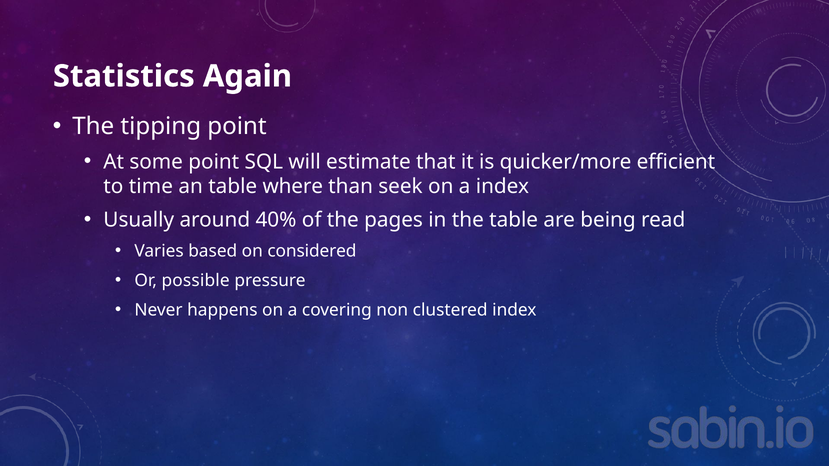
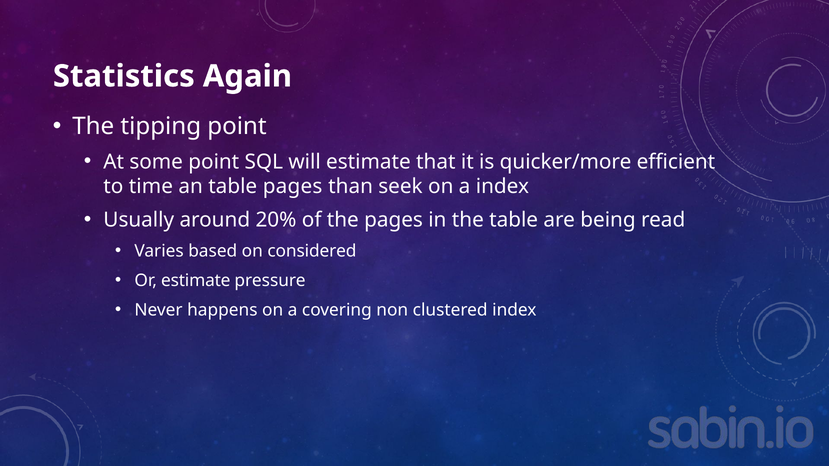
table where: where -> pages (293, 187)
40%: 40% -> 20% (276, 220)
Or possible: possible -> estimate (196, 281)
